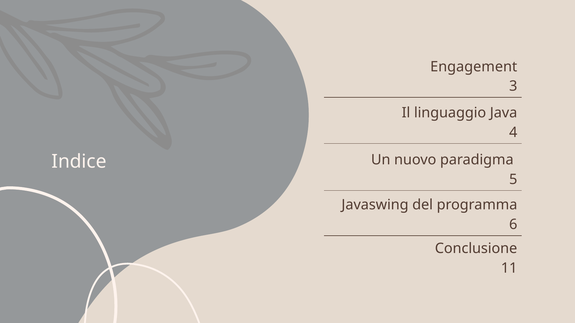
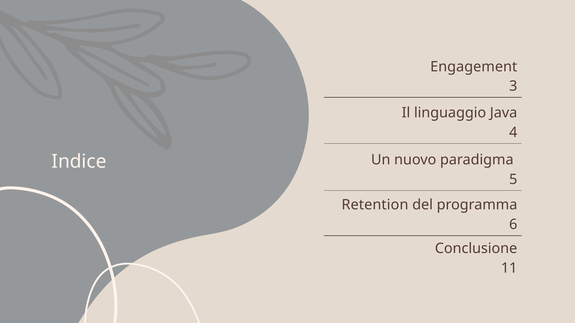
Javaswing: Javaswing -> Retention (375, 205)
